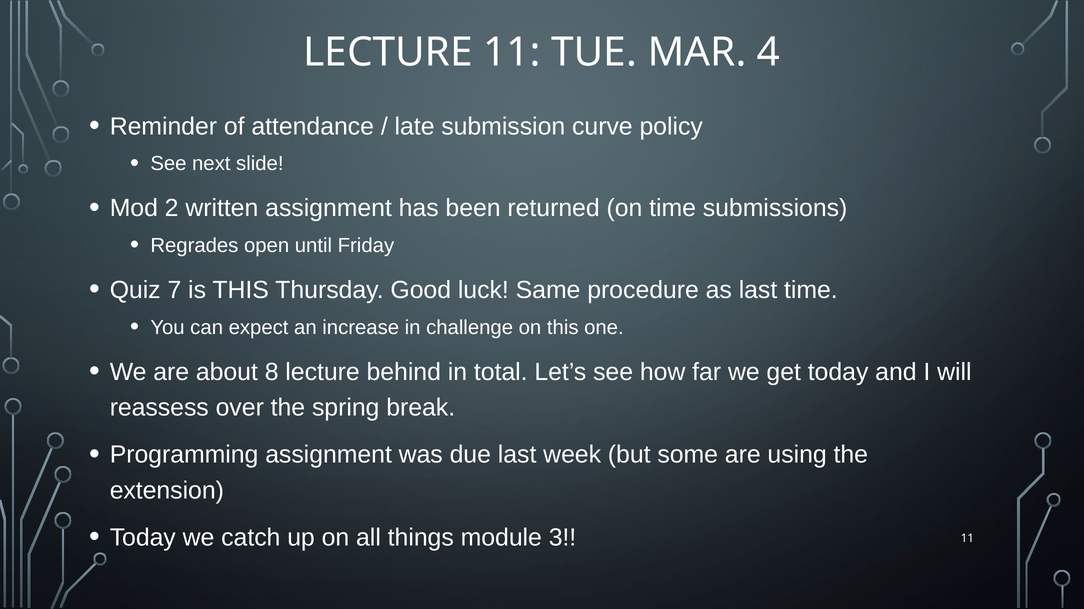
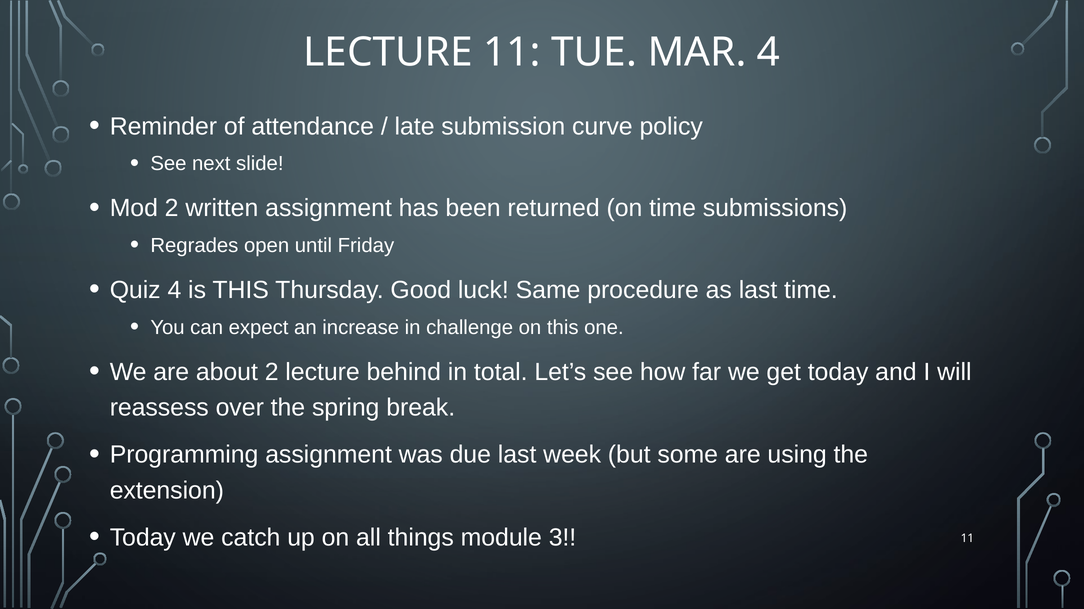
Quiz 7: 7 -> 4 (174, 290)
about 8: 8 -> 2 (272, 372)
